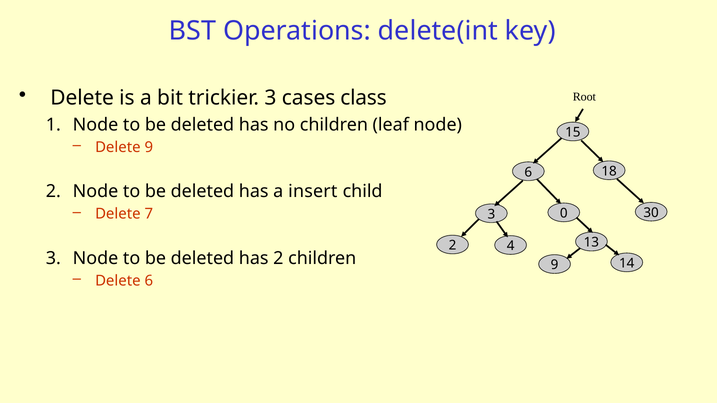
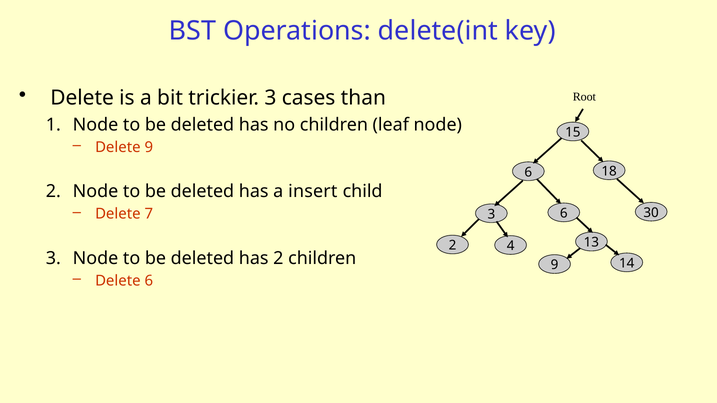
class: class -> than (363, 98)
3 0: 0 -> 6 (564, 213)
